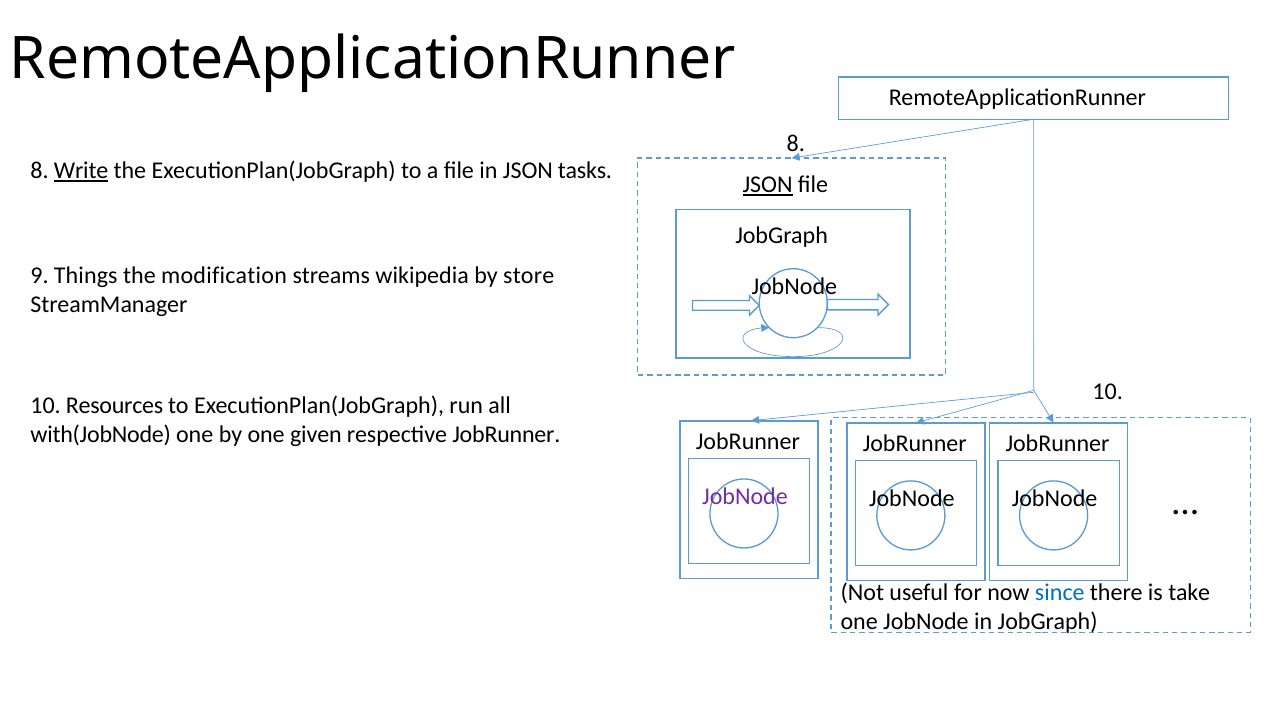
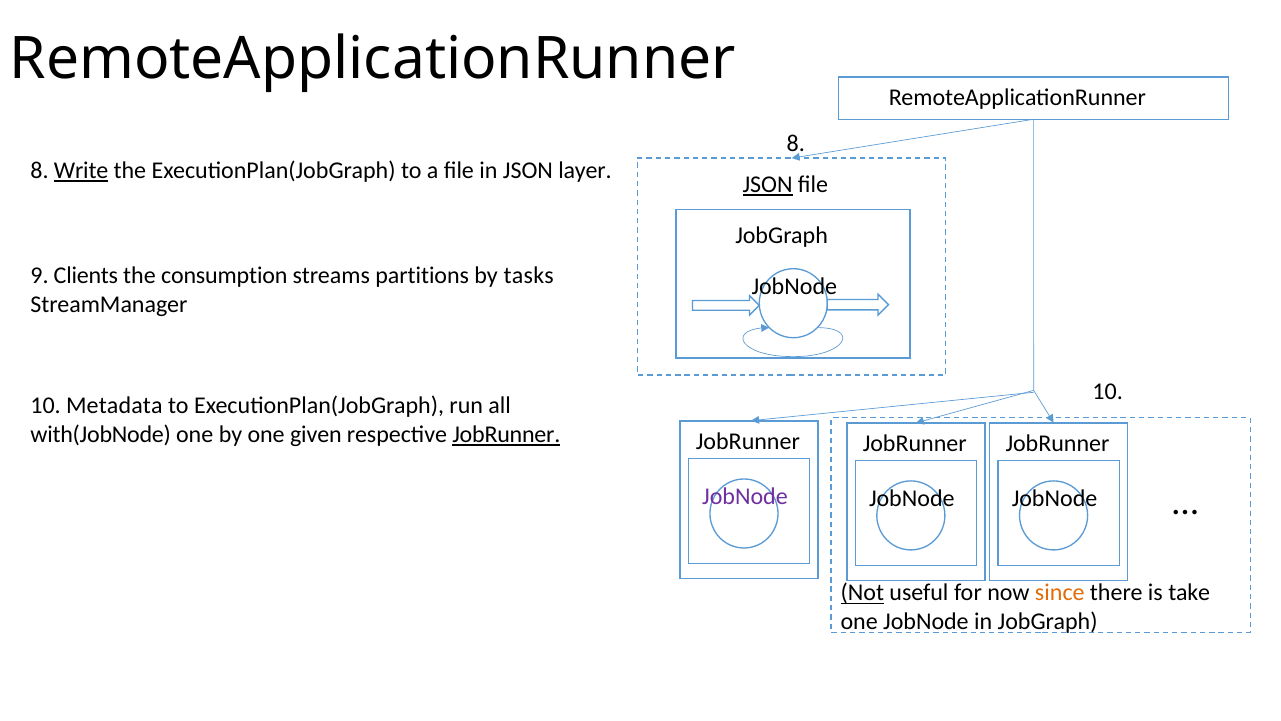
tasks: tasks -> layer (585, 171)
Things: Things -> Clients (86, 275)
modification: modification -> consumption (224, 275)
wikipedia: wikipedia -> partitions (422, 275)
store: store -> tasks (529, 275)
Resources: Resources -> Metadata (114, 406)
JobRunner underline: none -> present (506, 434)
Not underline: none -> present (862, 593)
since colour: blue -> orange (1060, 593)
